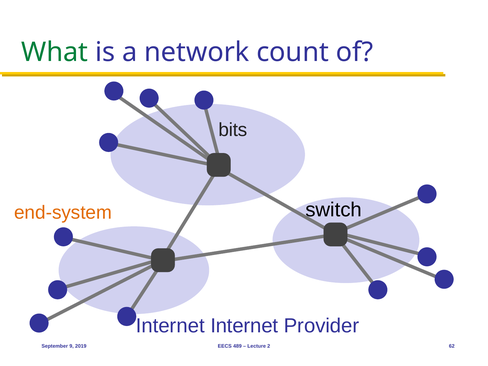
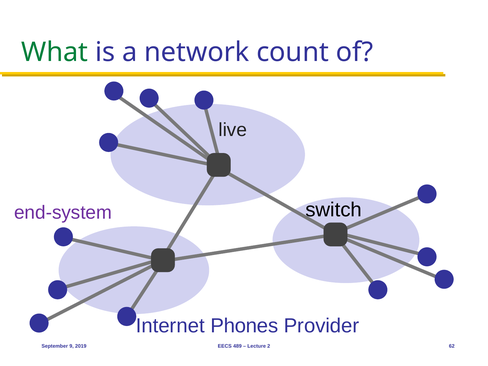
bits: bits -> live (233, 130)
end-system colour: orange -> purple (63, 213)
Internet Internet: Internet -> Phones (244, 326)
